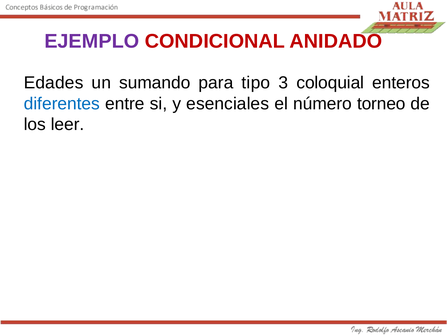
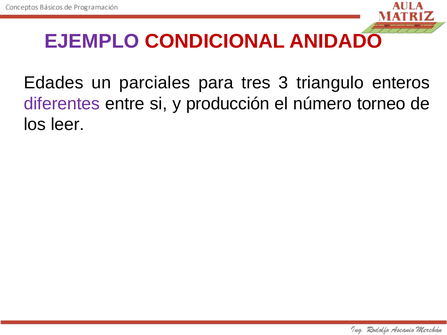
sumando: sumando -> parciales (155, 83)
tipo: tipo -> tres (256, 83)
coloquial: coloquial -> triangulo (330, 83)
diferentes colour: blue -> purple (62, 104)
esenciales: esenciales -> producción (228, 104)
